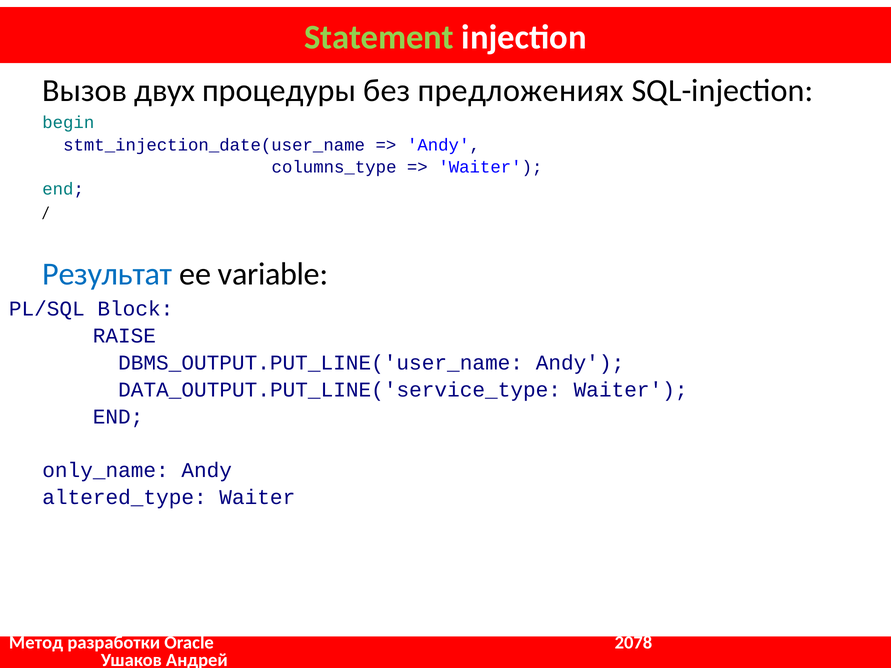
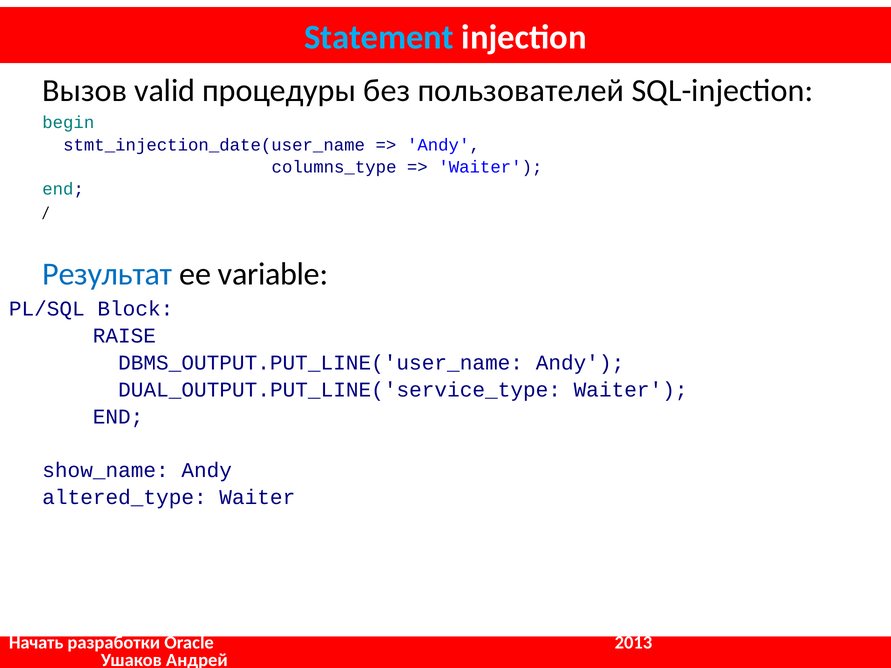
Statement colour: light green -> light blue (379, 37)
двух: двух -> valid (165, 91)
предложениях: предложениях -> пользователей (521, 91)
DATA_OUTPUT.PUT_LINE('service_type: DATA_OUTPUT.PUT_LINE('service_type -> DUAL_OUTPUT.PUT_LINE('service_type (340, 390)
only_name: only_name -> show_name (106, 471)
Метод: Метод -> Начать (36, 643)
2078: 2078 -> 2013 (633, 643)
